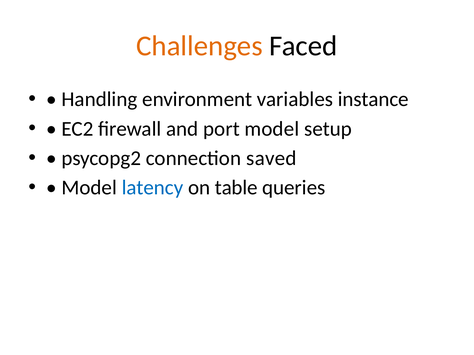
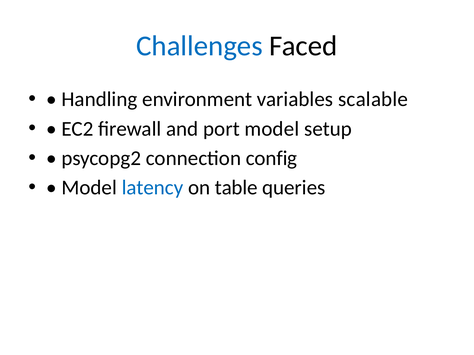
Challenges colour: orange -> blue (199, 46)
instance: instance -> scalable (373, 99)
saved: saved -> config (272, 158)
